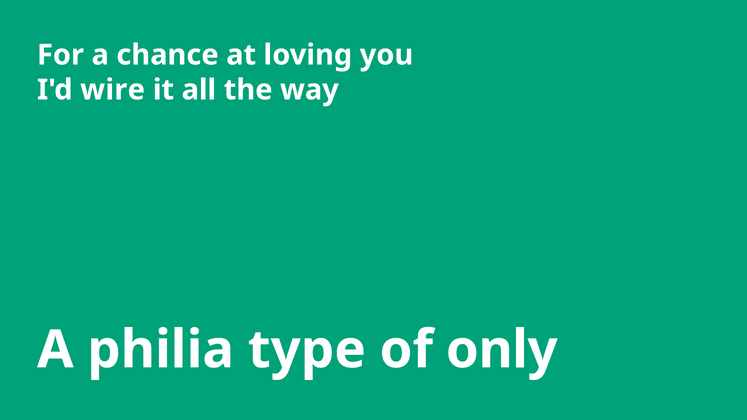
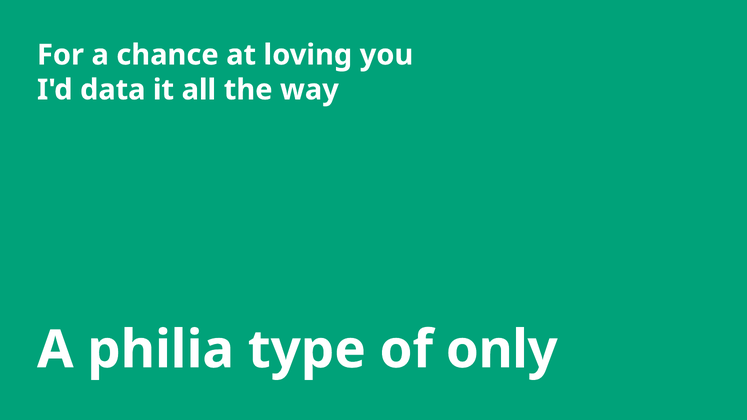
wire: wire -> data (113, 90)
